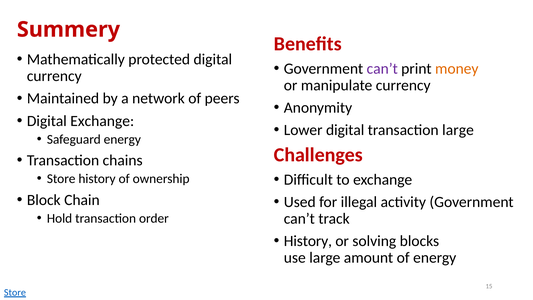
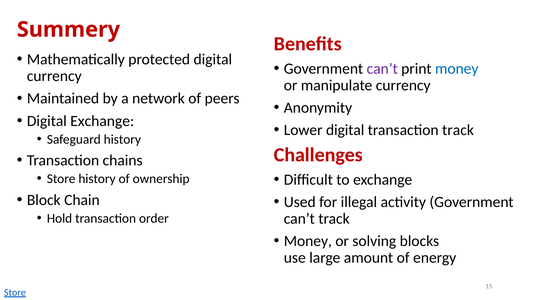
money colour: orange -> blue (457, 69)
transaction large: large -> track (458, 130)
Safeguard energy: energy -> history (122, 139)
History: History -> Money (308, 241)
